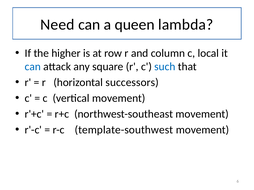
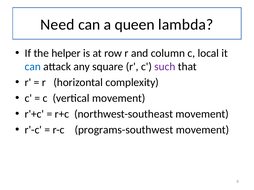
higher: higher -> helper (66, 53)
such colour: blue -> purple (165, 67)
successors: successors -> complexity (132, 83)
template-southwest: template-southwest -> programs-southwest (124, 130)
